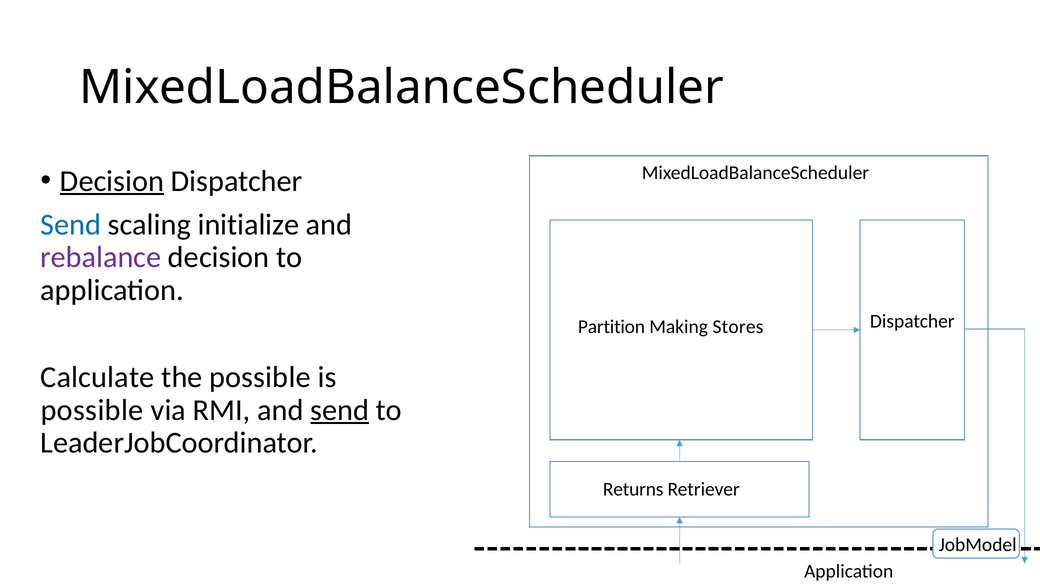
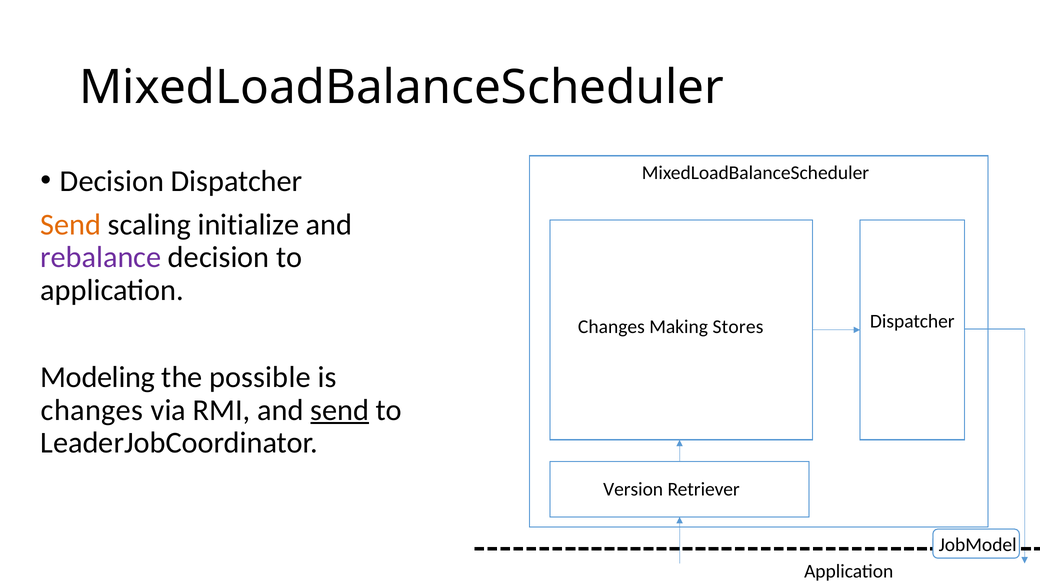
Decision underline: present -> none (112, 181)
Send colour: blue -> orange (71, 225)
Partition: Partition -> Changes (611, 327)
Calculate: Calculate -> Modeling (98, 377)
possible: possible -> changes (92, 410)
Returns: Returns -> Version (633, 489)
